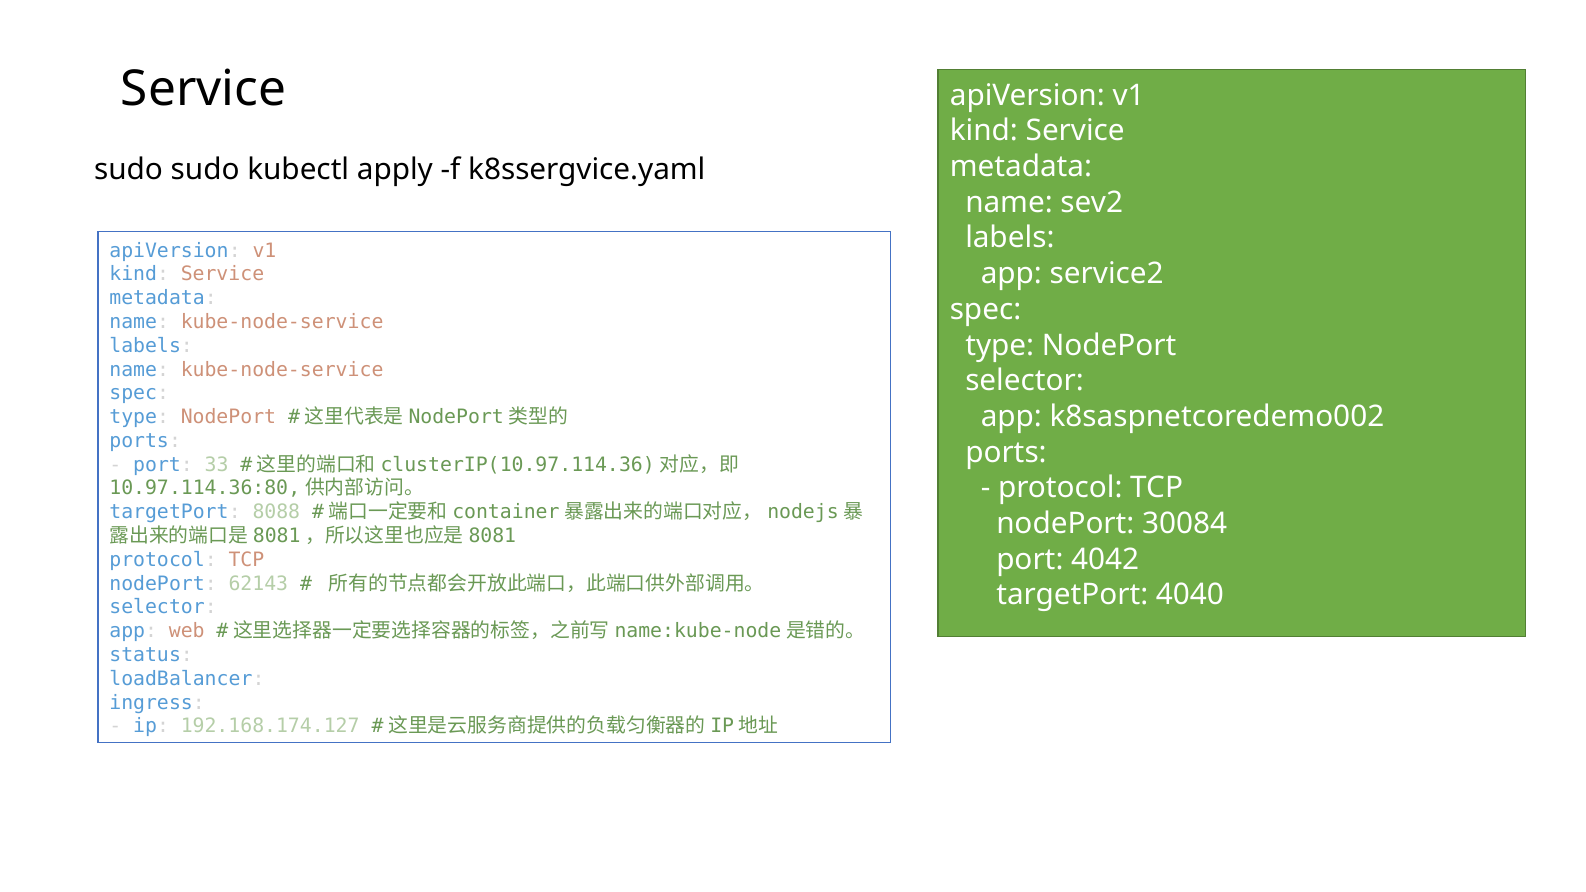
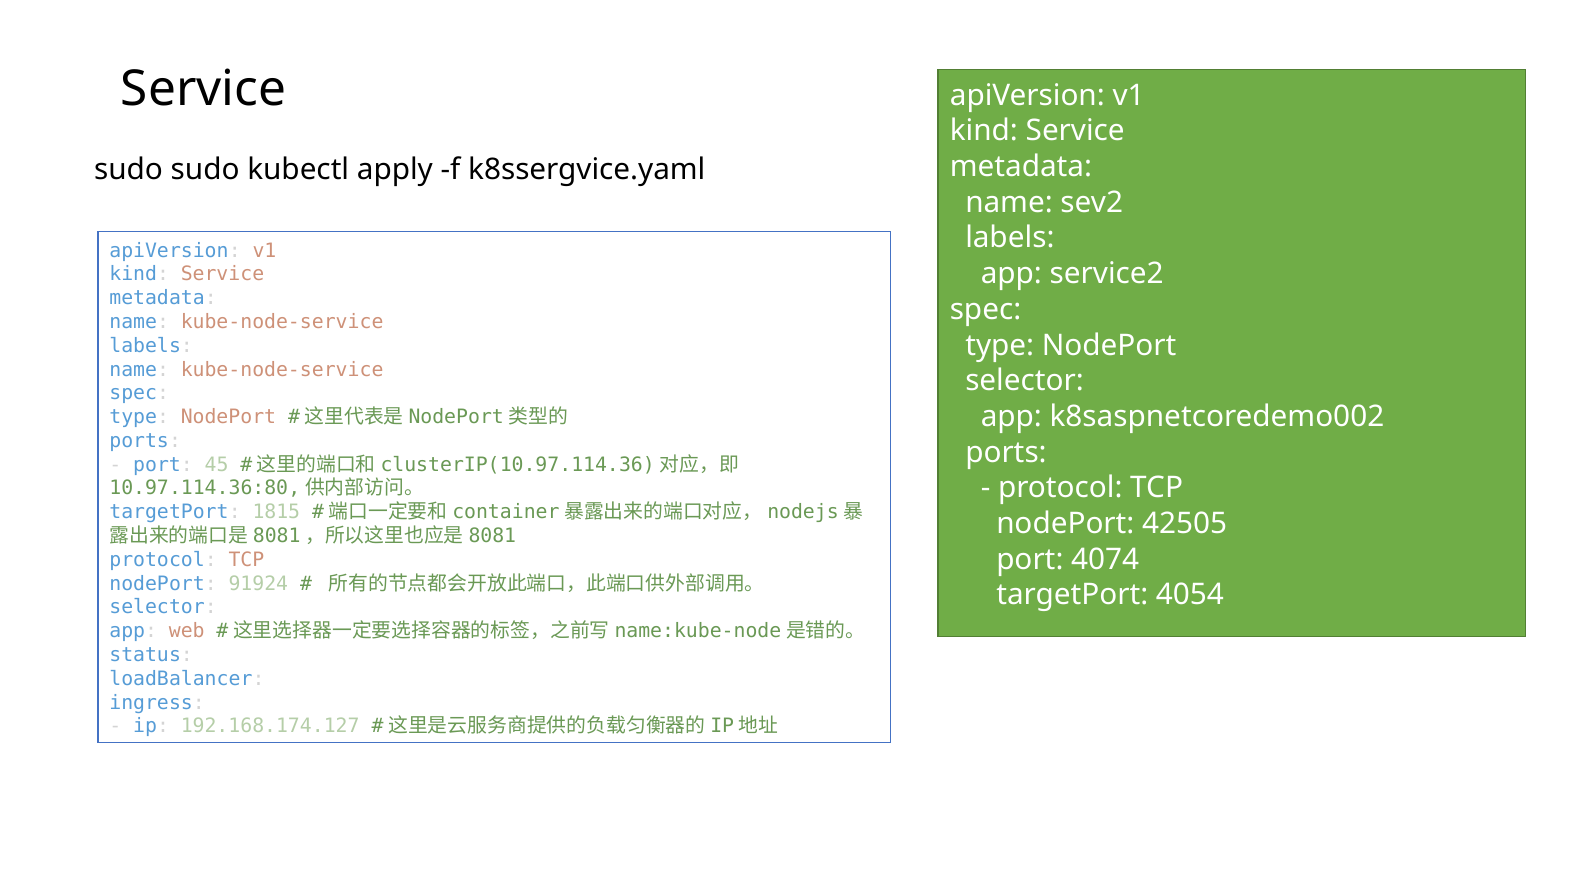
33: 33 -> 45 (217, 465)
8088: 8088 -> 1815 (276, 512)
30084: 30084 -> 42505 (1185, 524)
4042: 4042 -> 4074 (1105, 559)
62143: 62143 -> 91924 (258, 584)
4040: 4040 -> 4054 (1190, 595)
